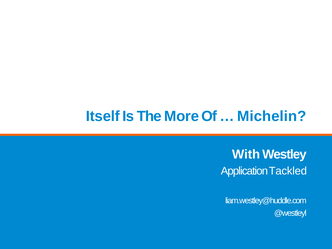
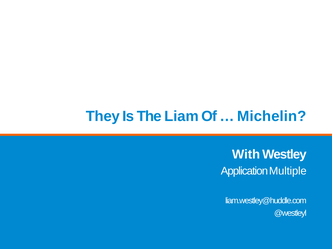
Itself: Itself -> They (103, 116)
More: More -> Liam (182, 116)
Tackled: Tackled -> Multiple (288, 171)
